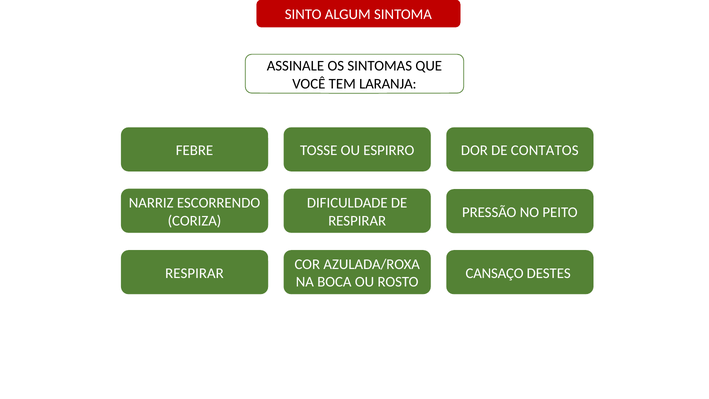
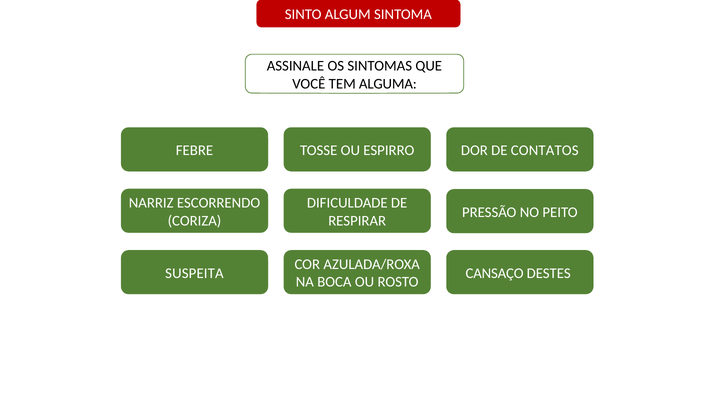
LARANJA: LARANJA -> ALGUMA (388, 84)
RESPIRAR: RESPIRAR -> SUSPEITA (194, 273)
